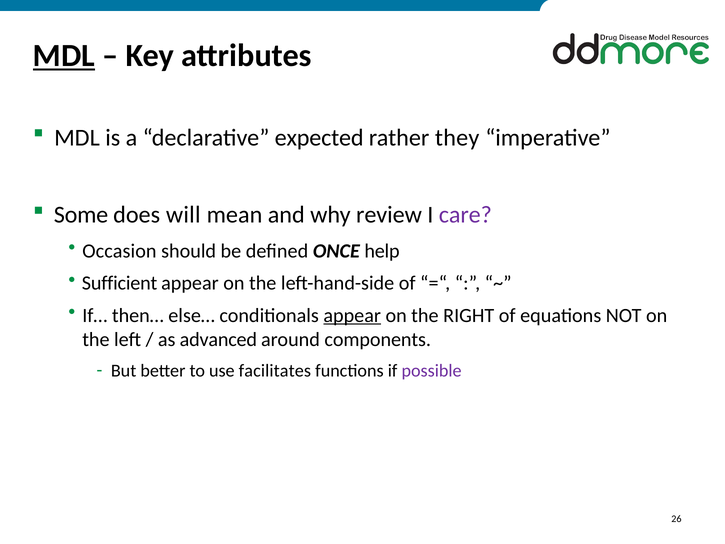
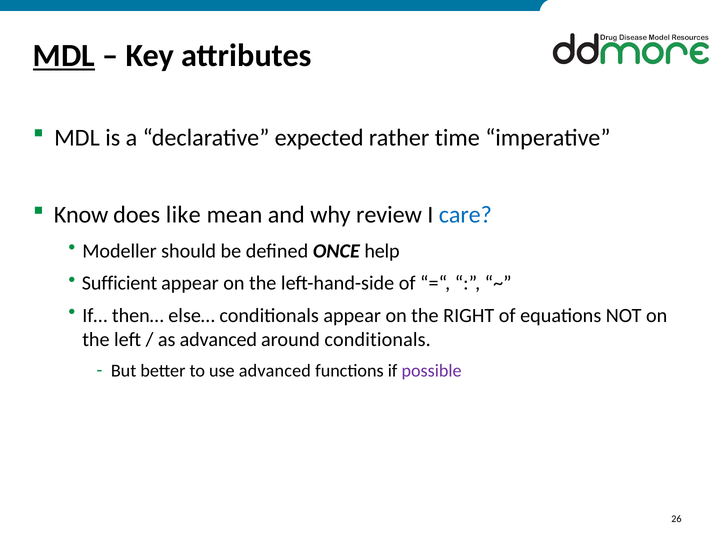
they: they -> time (457, 138)
Some: Some -> Know (81, 215)
will: will -> like (183, 215)
care colour: purple -> blue (465, 215)
Occasion: Occasion -> Modeller (119, 251)
appear underline: present -> none (352, 315)
around components: components -> conditionals (378, 339)
use facilitates: facilitates -> advanced (275, 370)
